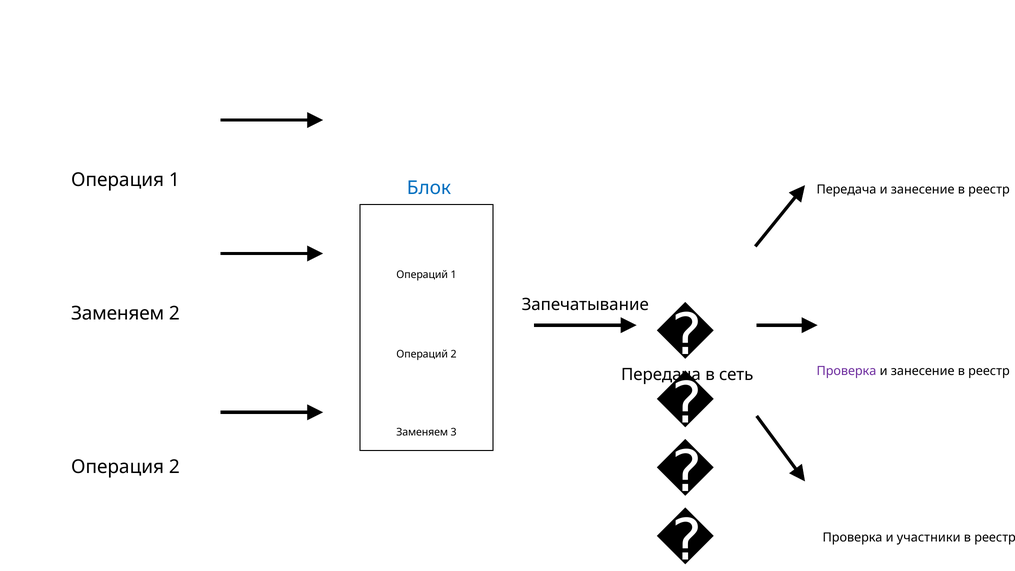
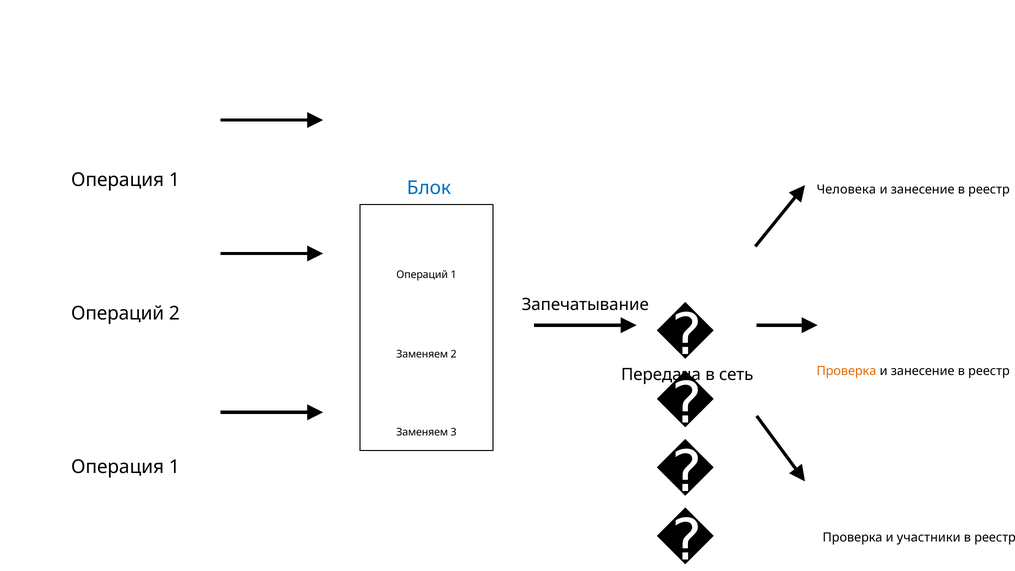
Передача: Передача -> Человека (846, 189)
Заменяем: Заменяем -> Операций (118, 313)
Операций: Операций -> Заменяем (422, 354)
Проверка colour: purple -> orange (846, 371)
2: 2 -> 1 (174, 467)
